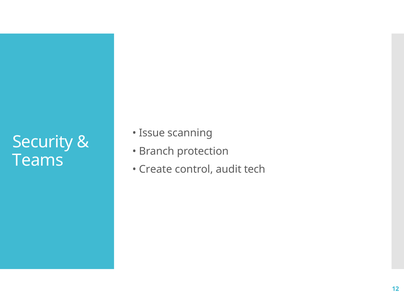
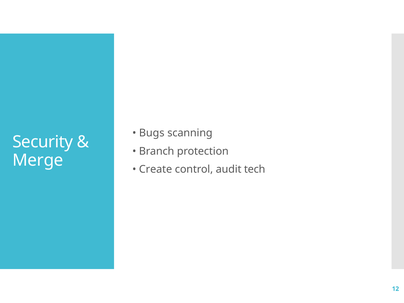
Issue: Issue -> Bugs (152, 133)
Teams: Teams -> Merge (38, 160)
